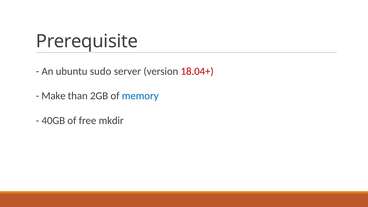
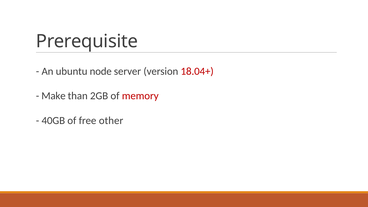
sudo: sudo -> node (101, 71)
memory colour: blue -> red (140, 96)
mkdir: mkdir -> other (111, 121)
